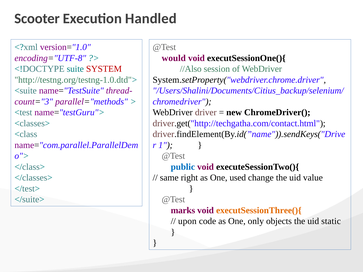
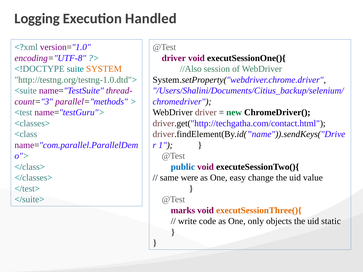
Scooter: Scooter -> Logging (37, 18)
would: would -> driver (174, 58)
SYSTEM colour: red -> orange (104, 69)
new colour: black -> green (234, 113)
right: right -> were (189, 178)
used: used -> easy (238, 178)
upon: upon -> write (187, 221)
